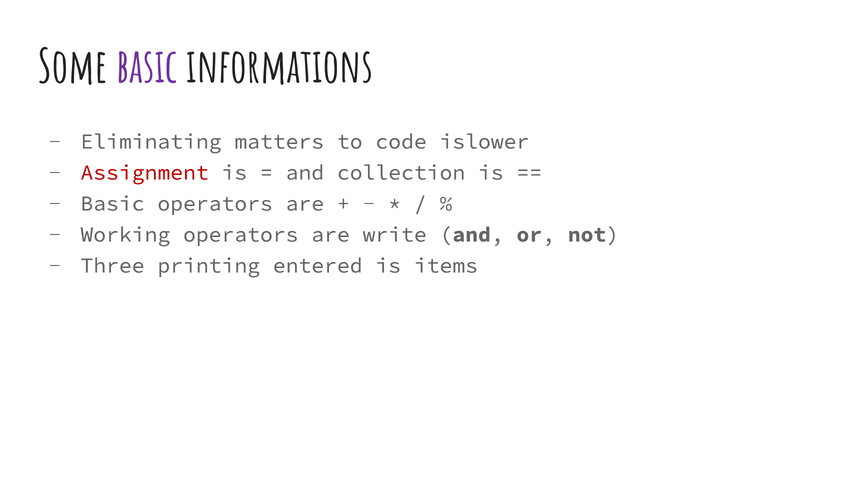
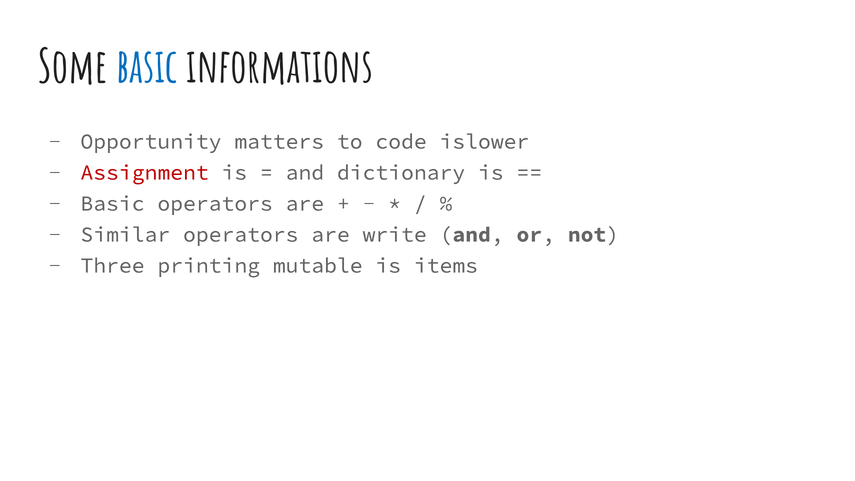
basic colour: purple -> blue (147, 68)
Eliminating: Eliminating -> Opportunity (151, 142)
collection: collection -> dictionary (401, 173)
Working: Working -> Similar (125, 235)
entered: entered -> mutable (318, 266)
